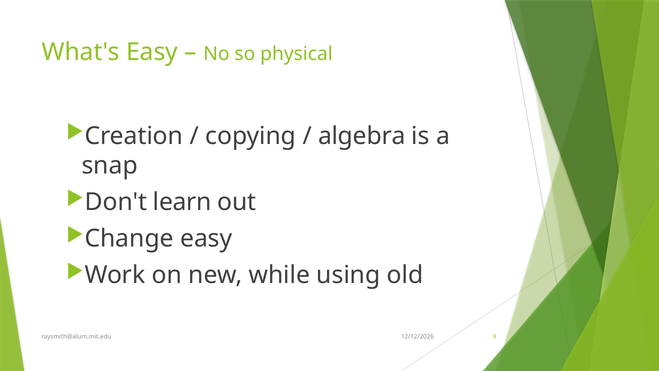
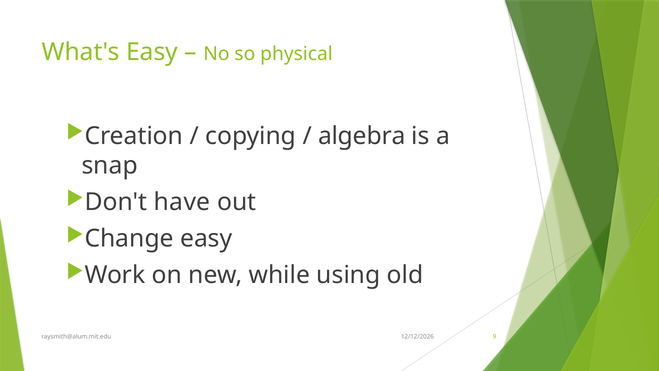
learn: learn -> have (182, 202)
